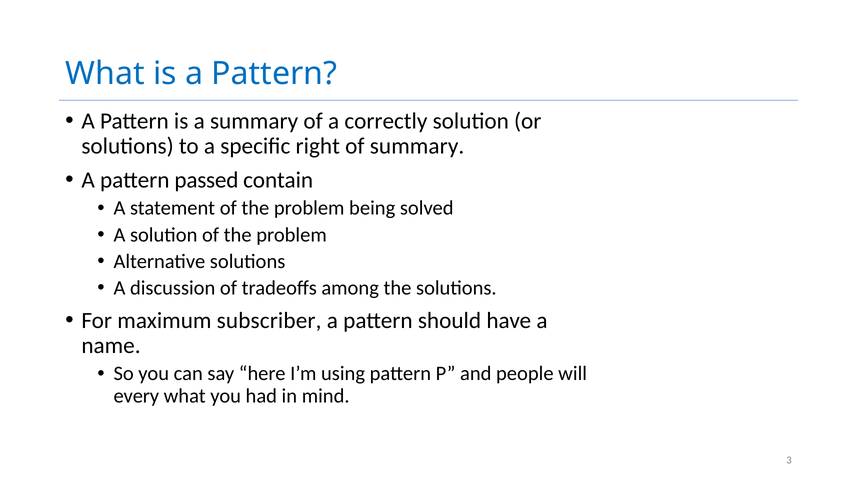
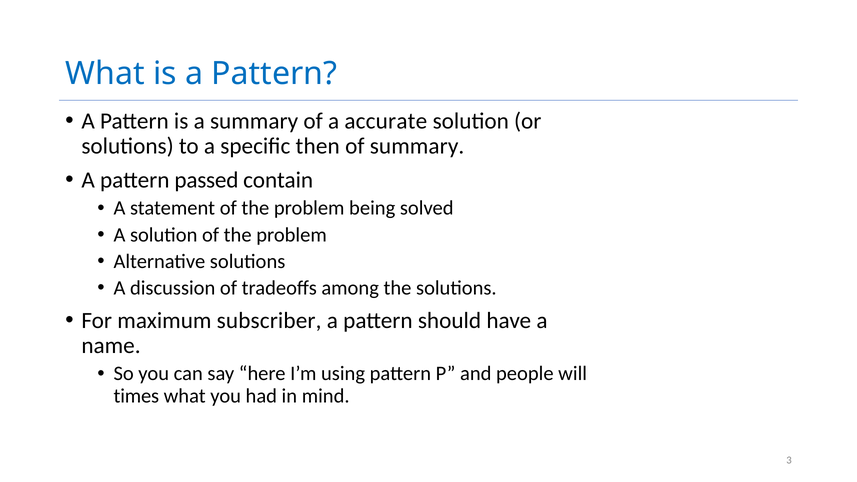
correctly: correctly -> accurate (386, 121)
right: right -> then (318, 146)
every: every -> times (136, 396)
